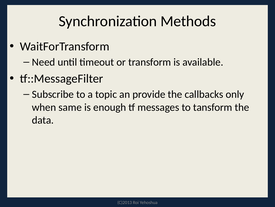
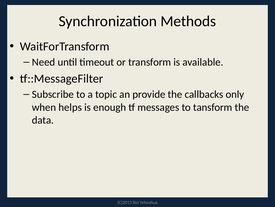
same: same -> helps (70, 107)
